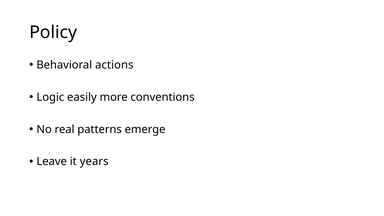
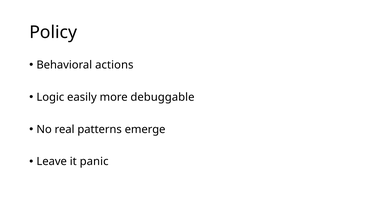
conventions: conventions -> debuggable (162, 97)
years: years -> panic (94, 162)
